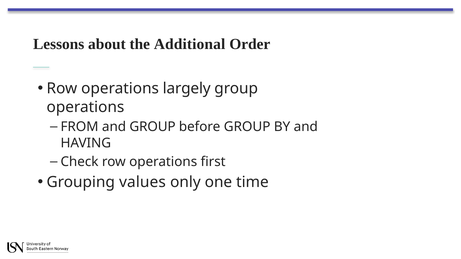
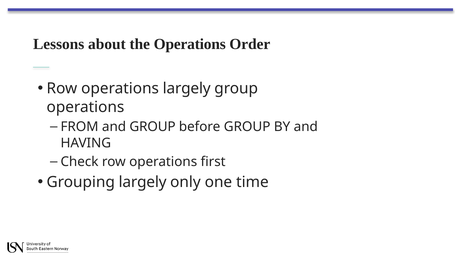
the Additional: Additional -> Operations (190, 44)
Grouping values: values -> largely (143, 182)
